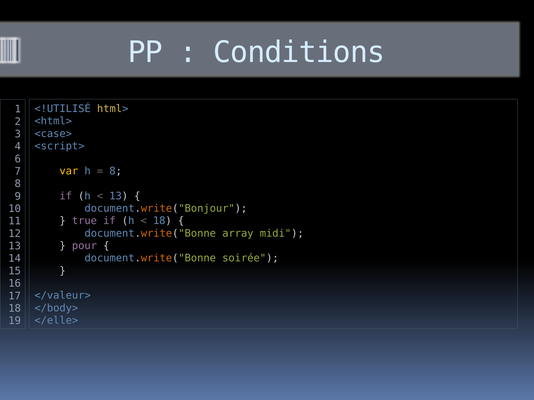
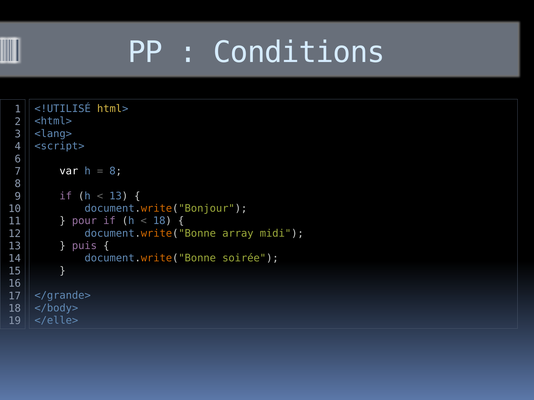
<case>: <case> -> <lang> (53, 134)
var colour: yellow -> white (69, 171)
true: true -> pour (84, 221)
pour: pour -> puis (84, 246)
</valeur>: </valeur> -> </grande> (63, 296)
